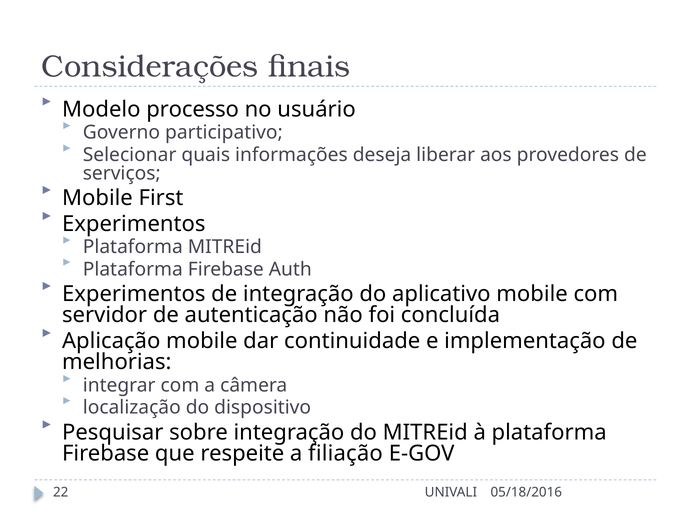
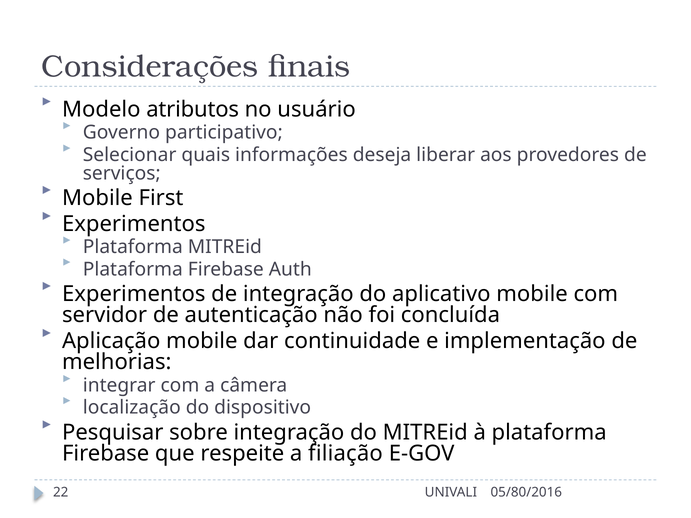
processo: processo -> atributos (193, 109)
05/18/2016: 05/18/2016 -> 05/80/2016 (526, 493)
